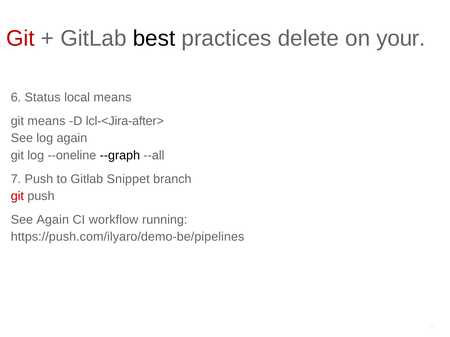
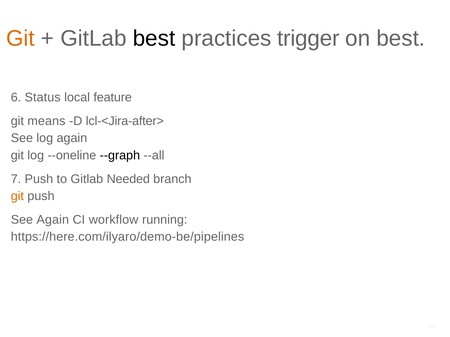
Git colour: red -> orange (20, 38)
delete: delete -> trigger (308, 38)
on your: your -> best (401, 38)
local means: means -> feature (113, 98)
Snippet: Snippet -> Needed (128, 179)
git colour: red -> orange (17, 196)
https://push.com/ilyaro/demo-be/pipelines: https://push.com/ilyaro/demo-be/pipelines -> https://here.com/ilyaro/demo-be/pipelines (127, 237)
